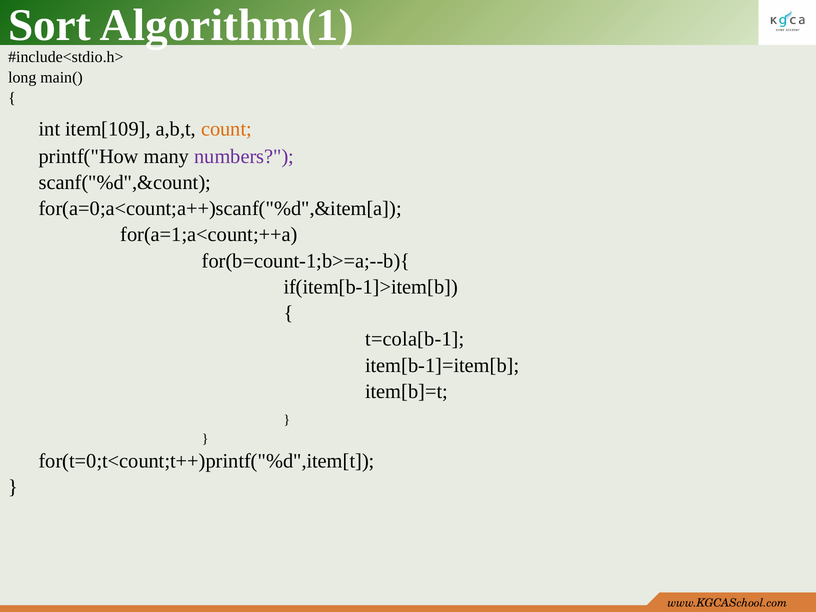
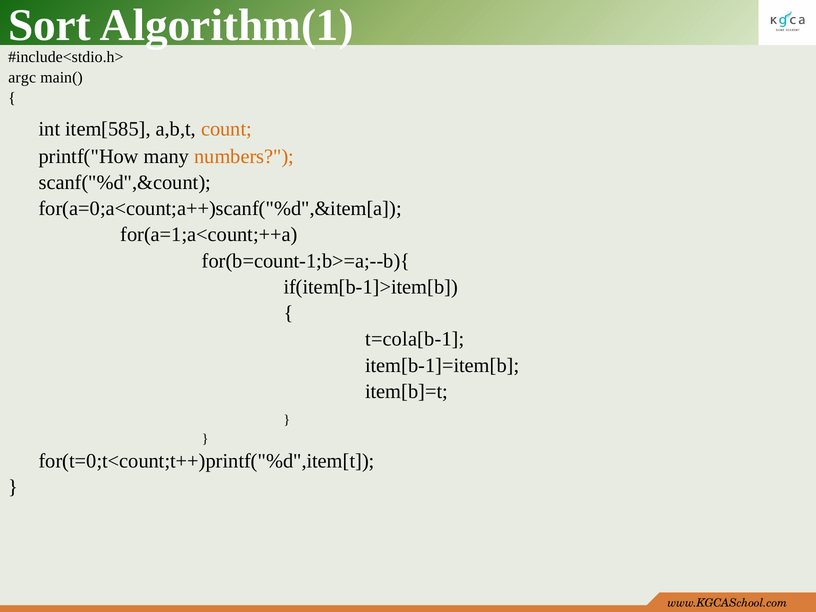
long: long -> argc (22, 78)
item[109: item[109 -> item[585 (108, 129)
numbers colour: purple -> orange (244, 156)
